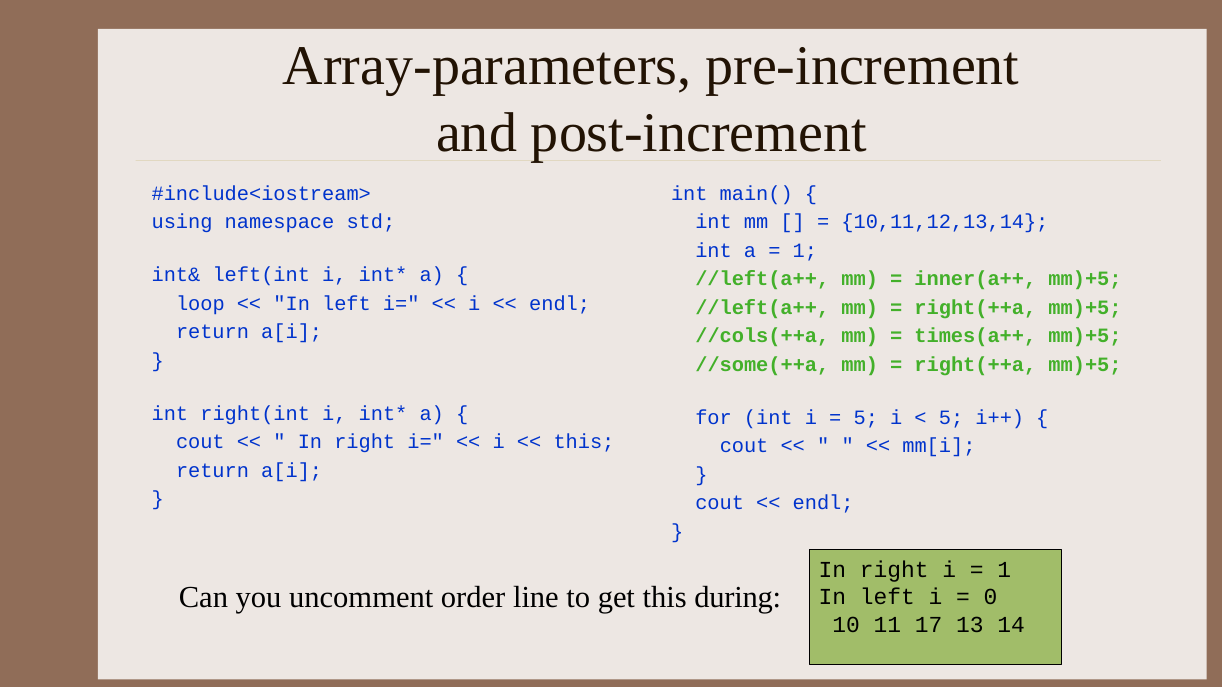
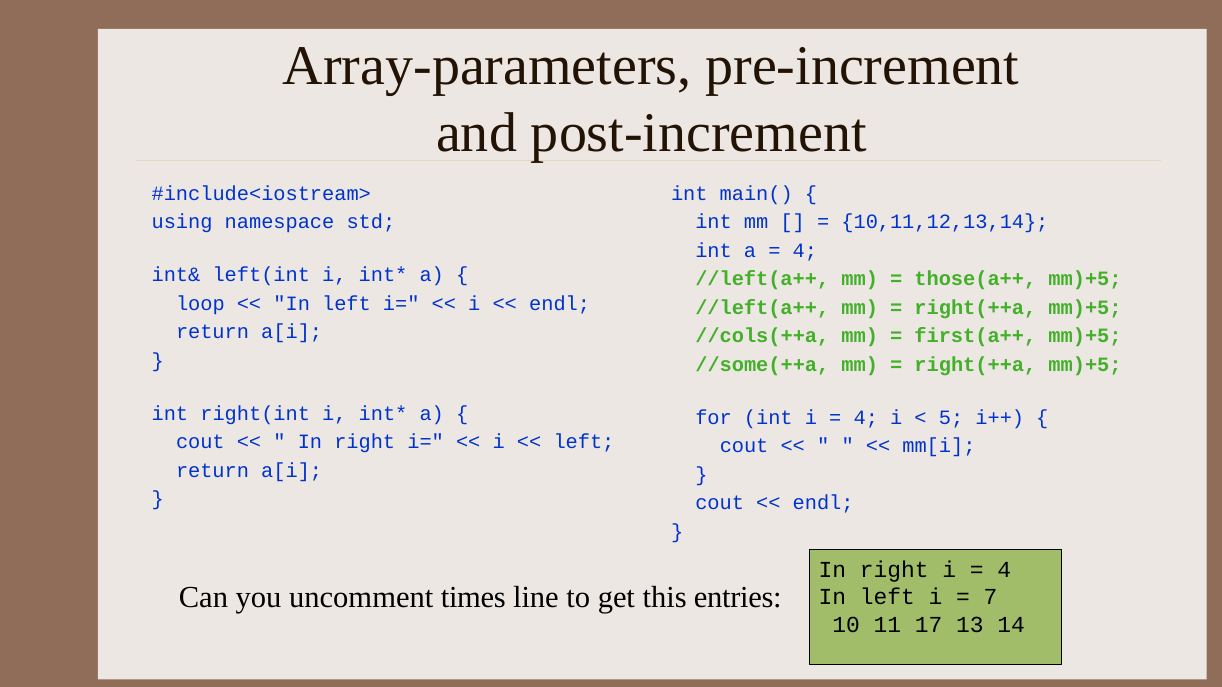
1: 1 -> 4 (805, 251)
inner(a++: inner(a++ -> those(a++ (975, 279)
times(a++: times(a++ -> first(a++ (975, 336)
5: 5 -> 4 (866, 418)
this: this -> left (584, 442)
1: 1 -> 4 (1004, 570)
order: order -> times (473, 598)
during: during -> entries (738, 598)
0: 0 -> 7 (991, 597)
